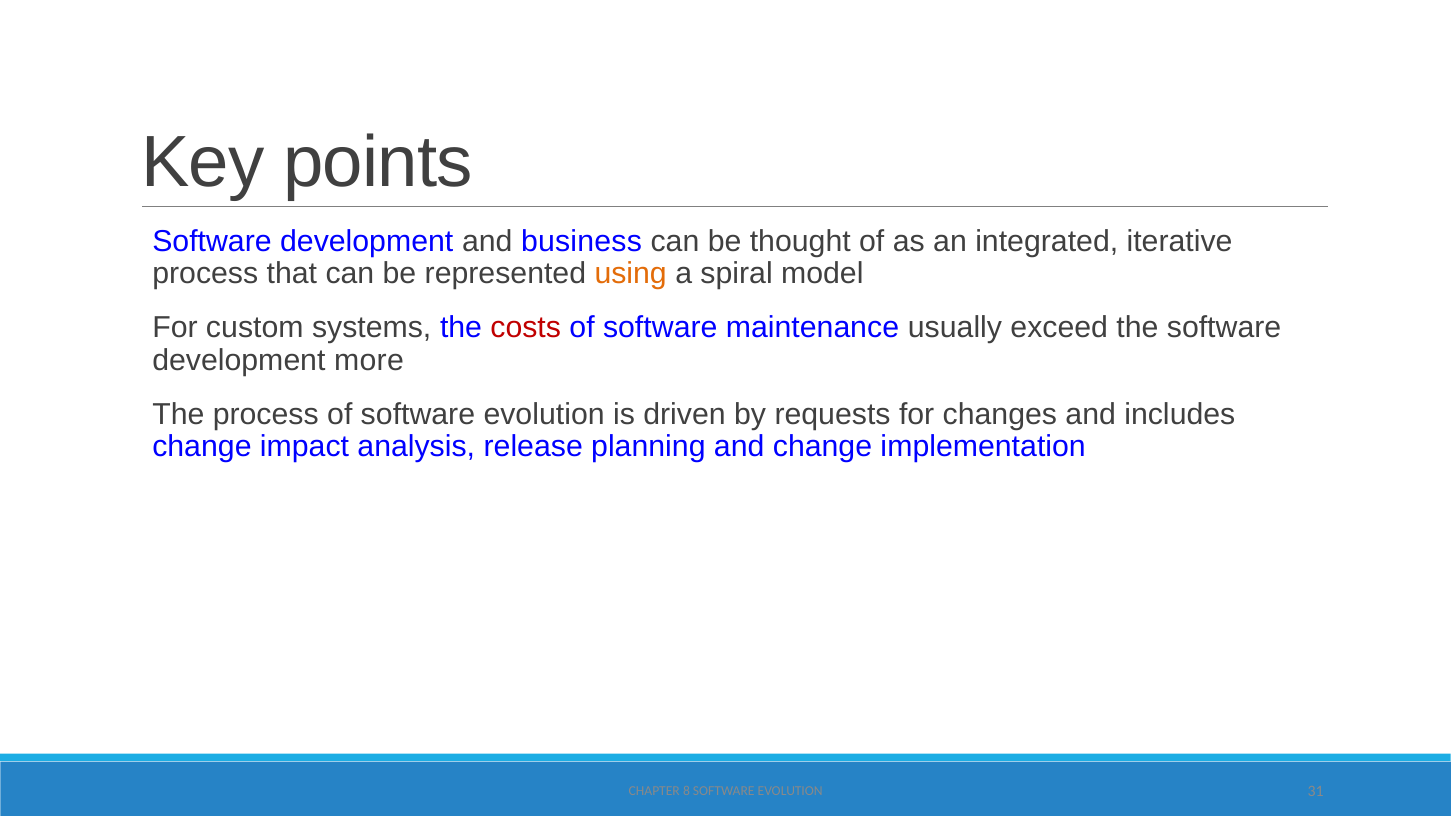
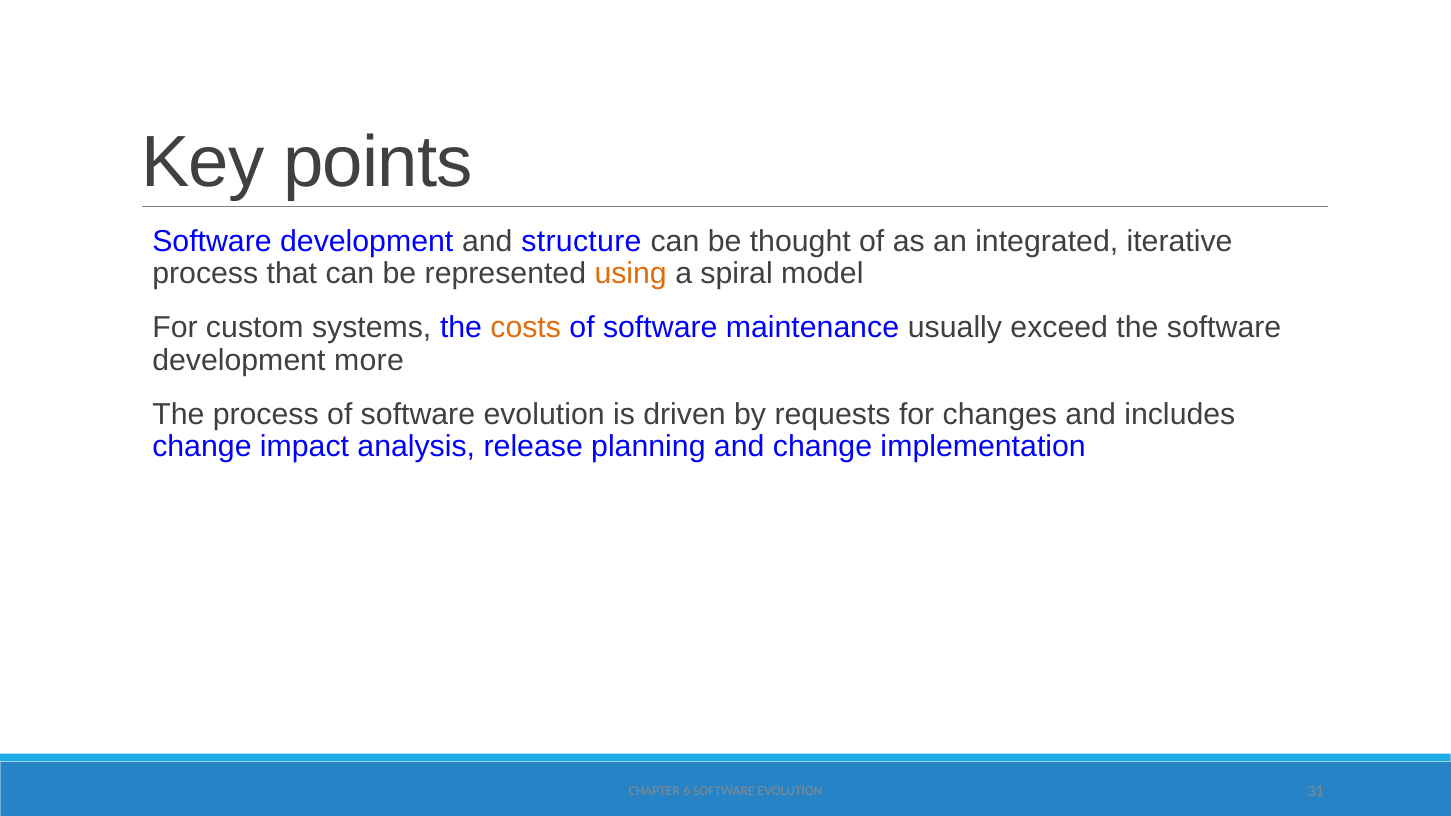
business: business -> structure (581, 241)
costs colour: red -> orange (526, 328)
8: 8 -> 6 (686, 791)
